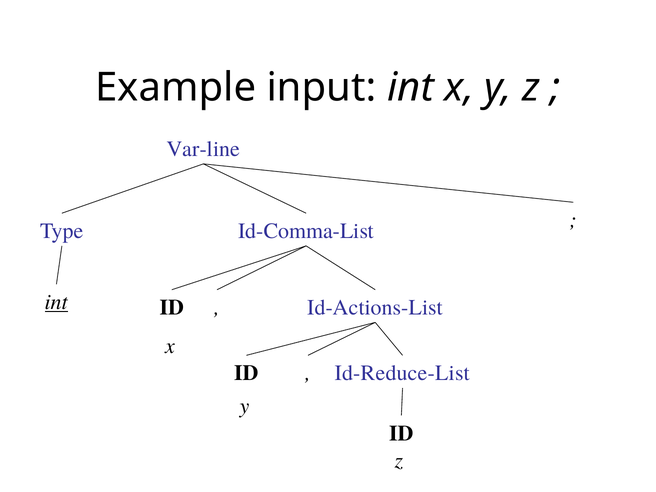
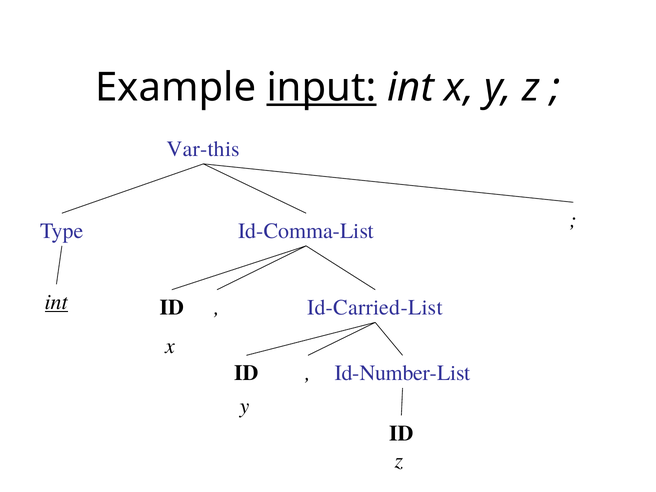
input underline: none -> present (321, 88)
Var-line: Var-line -> Var-this (203, 149)
Id-Actions-List: Id-Actions-List -> Id-Carried-List (375, 308)
Id-Reduce-List: Id-Reduce-List -> Id-Number-List (403, 373)
